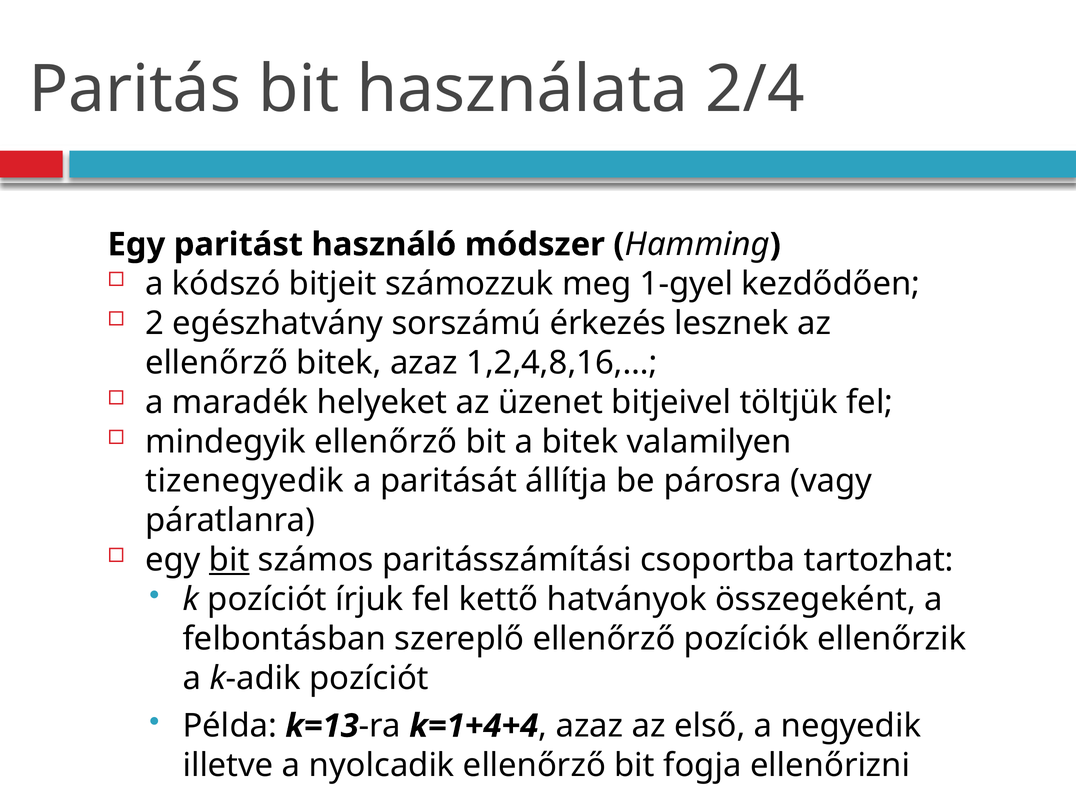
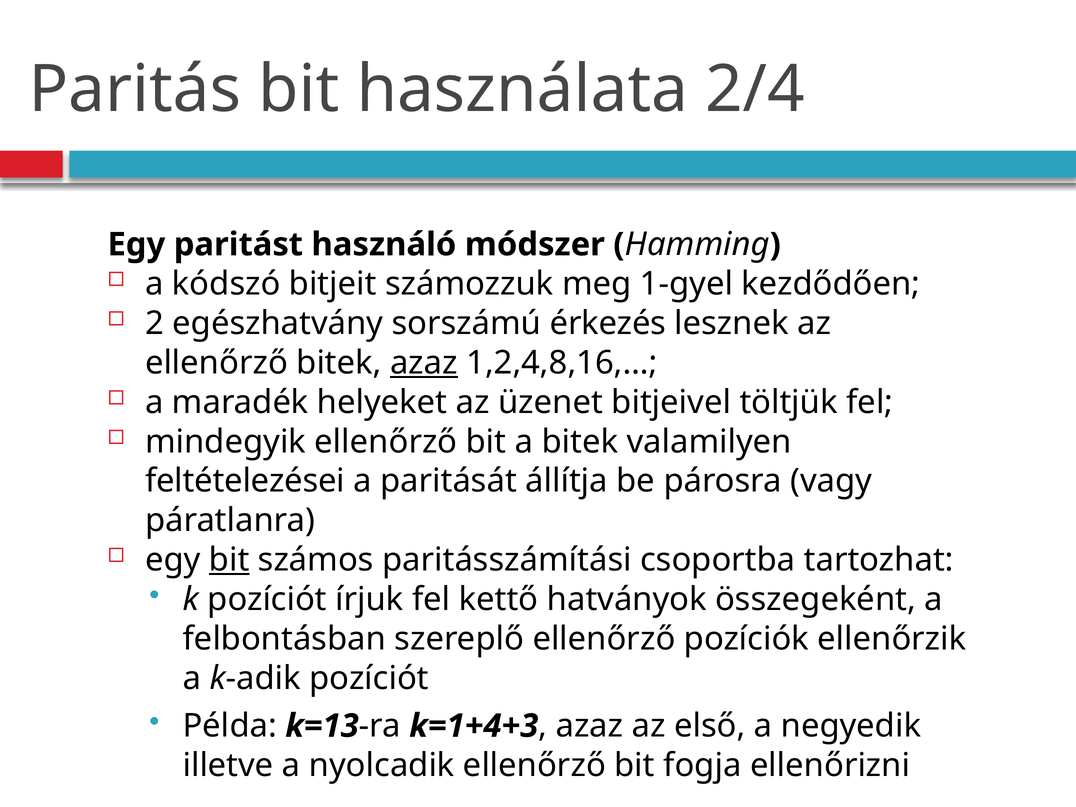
azaz underline: none -> present (424, 363)
tizenegyedik: tizenegyedik -> feltételezései (245, 481)
k=1+4+4: k=1+4+4 -> k=1+4+3 (474, 726)
